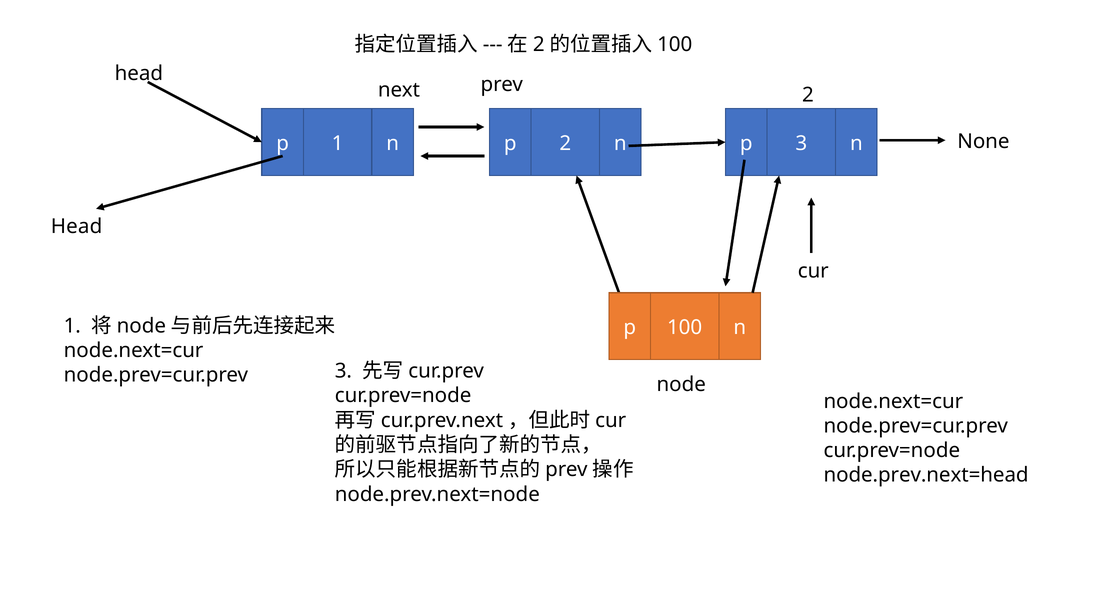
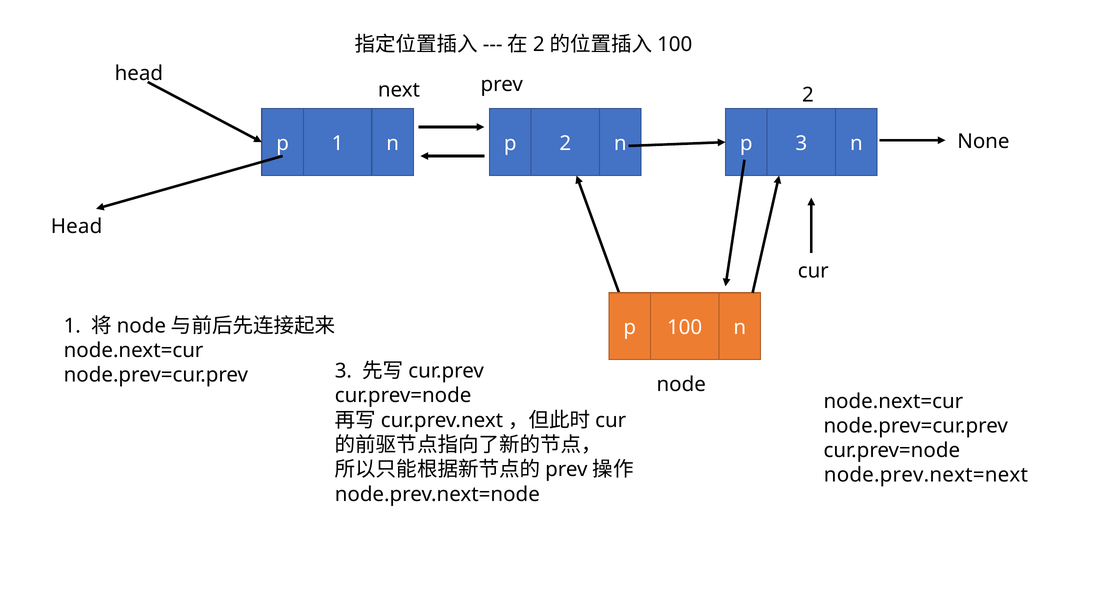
node.prev.next=head: node.prev.next=head -> node.prev.next=next (926, 476)
